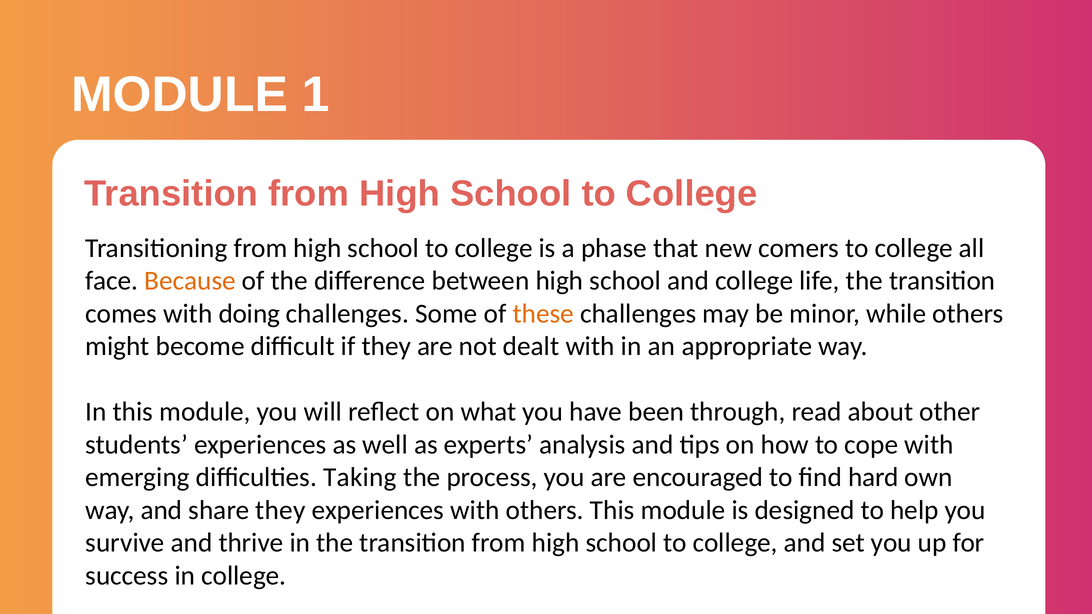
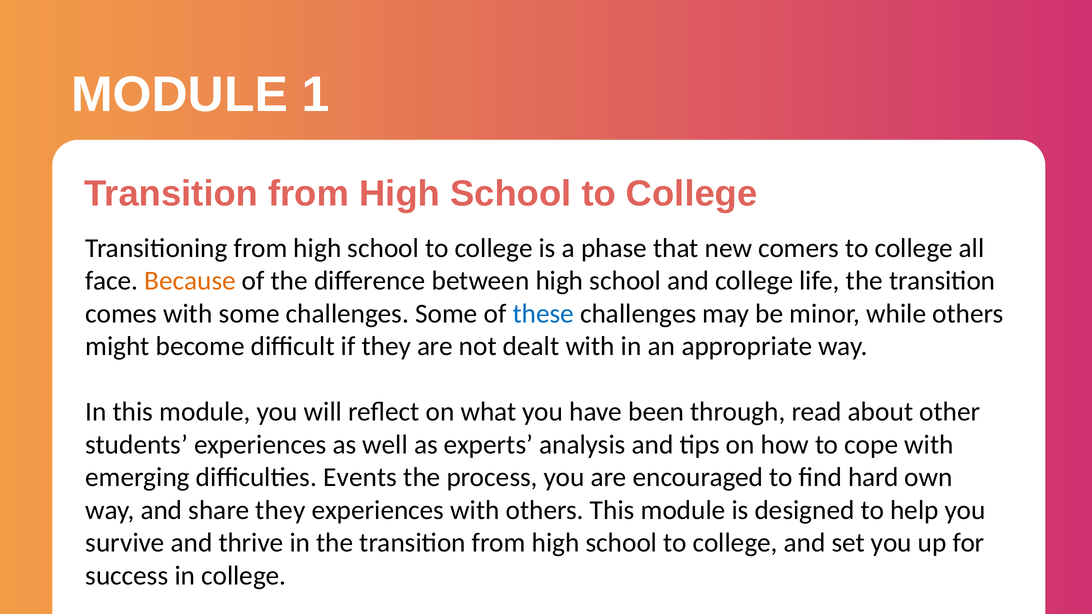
with doing: doing -> some (249, 314)
these colour: orange -> blue (543, 314)
Taking: Taking -> Events (360, 478)
